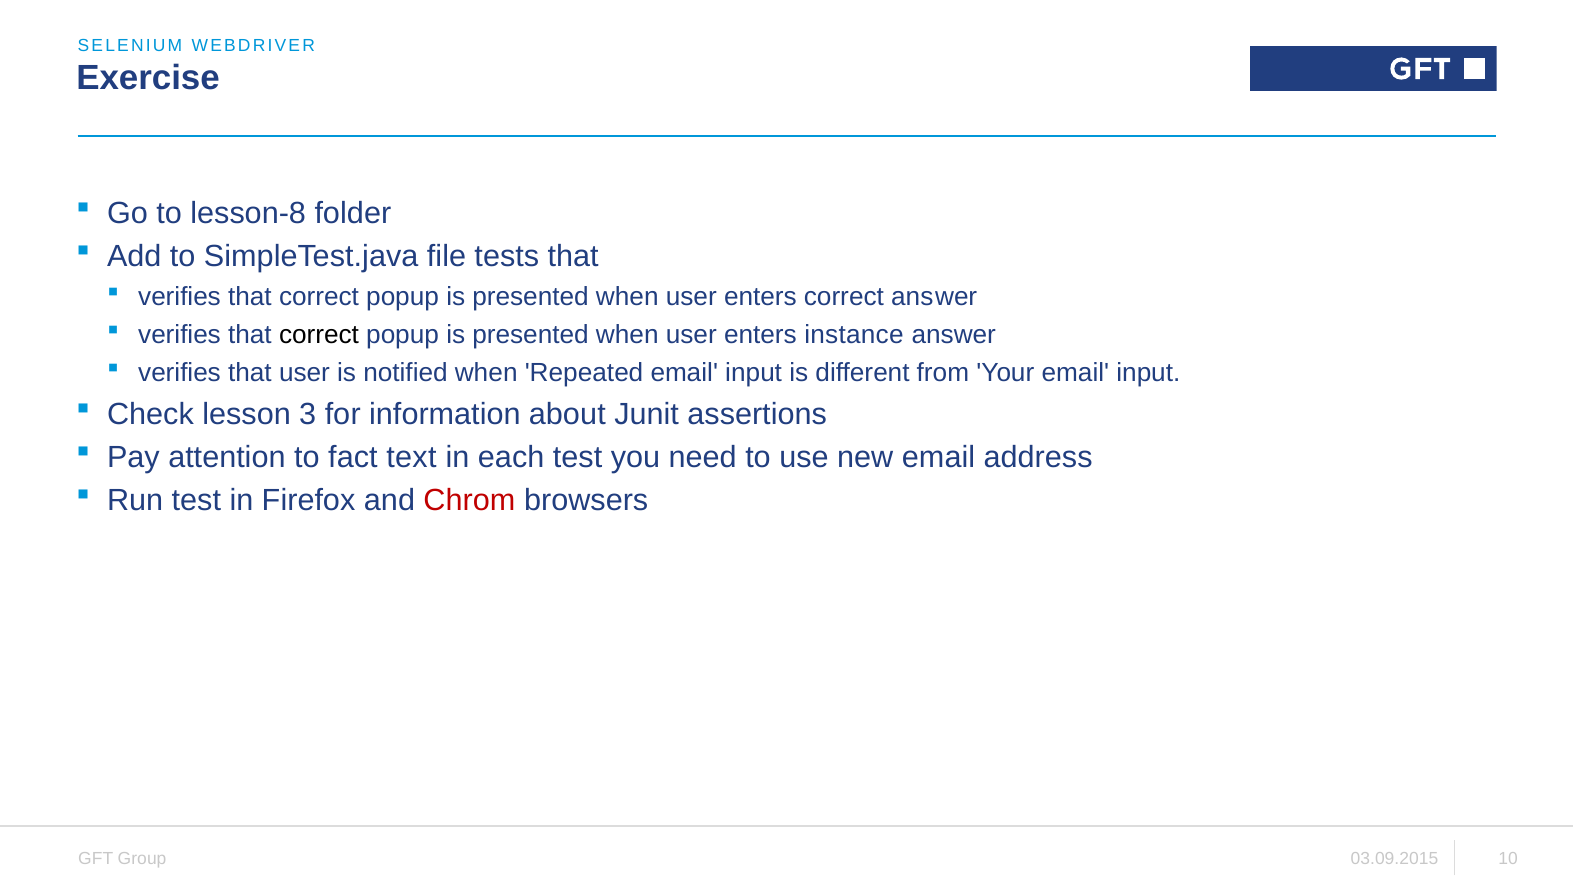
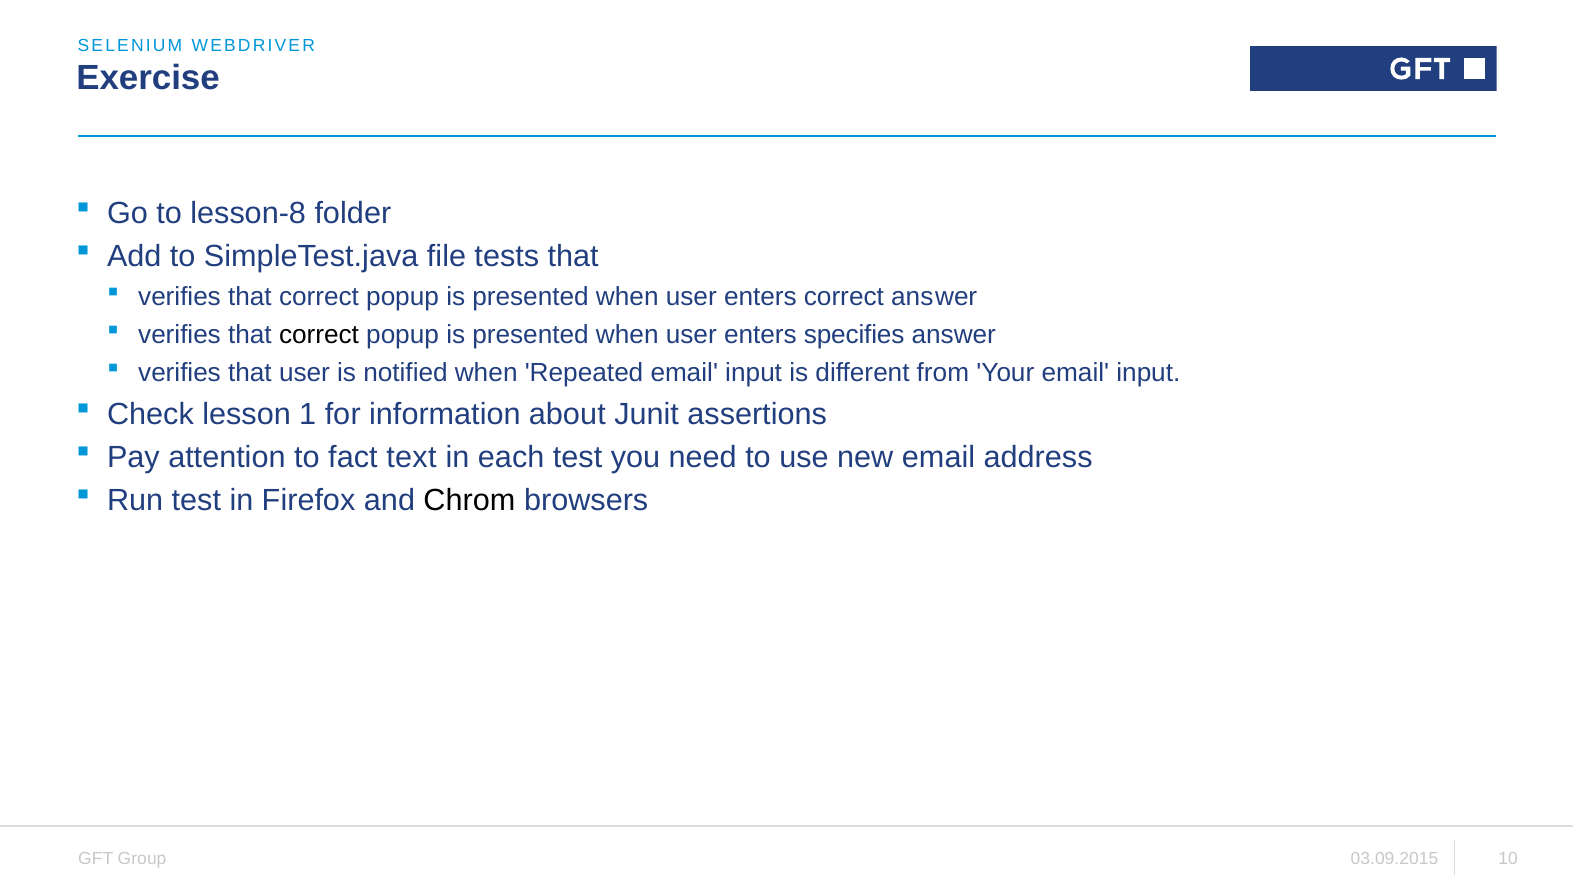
instance: instance -> specifies (854, 335)
3: 3 -> 1 (308, 414)
Chrom colour: red -> black (469, 501)
